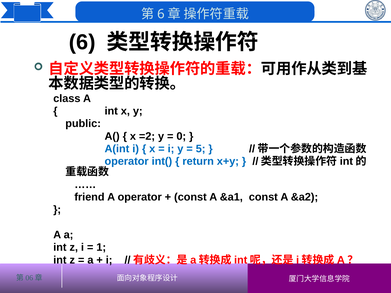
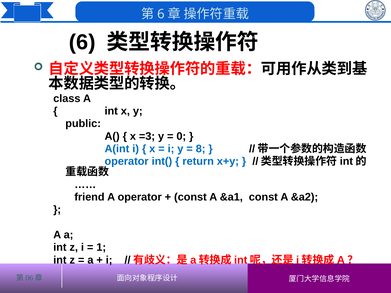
=2: =2 -> =3 (147, 136)
5: 5 -> 8 (201, 149)
